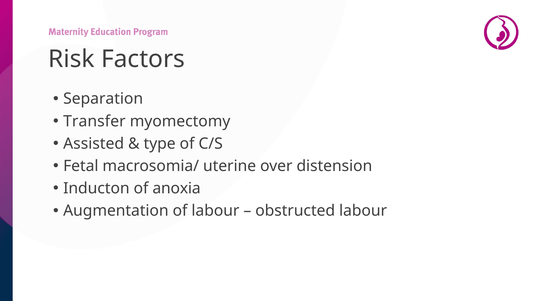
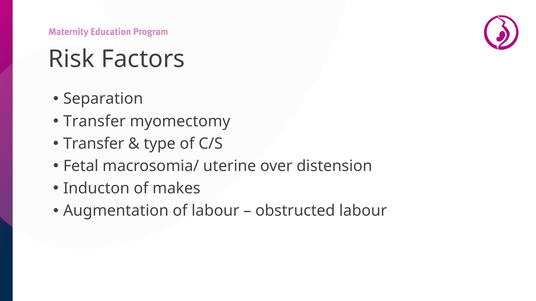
Assisted: Assisted -> Transfer (94, 144)
anoxia: anoxia -> makes (176, 189)
